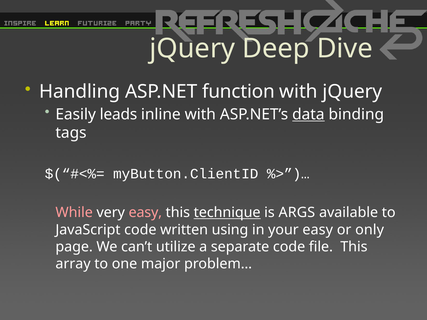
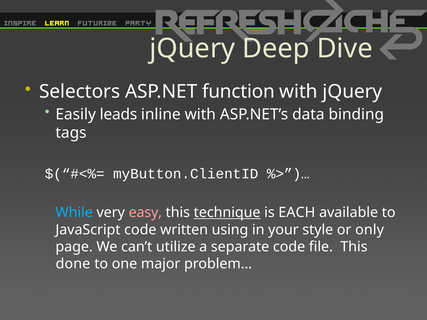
Handling: Handling -> Selectors (80, 92)
data underline: present -> none (308, 114)
While colour: pink -> light blue (74, 213)
ARGS: ARGS -> EACH (297, 213)
your easy: easy -> style (318, 230)
array: array -> done (73, 264)
